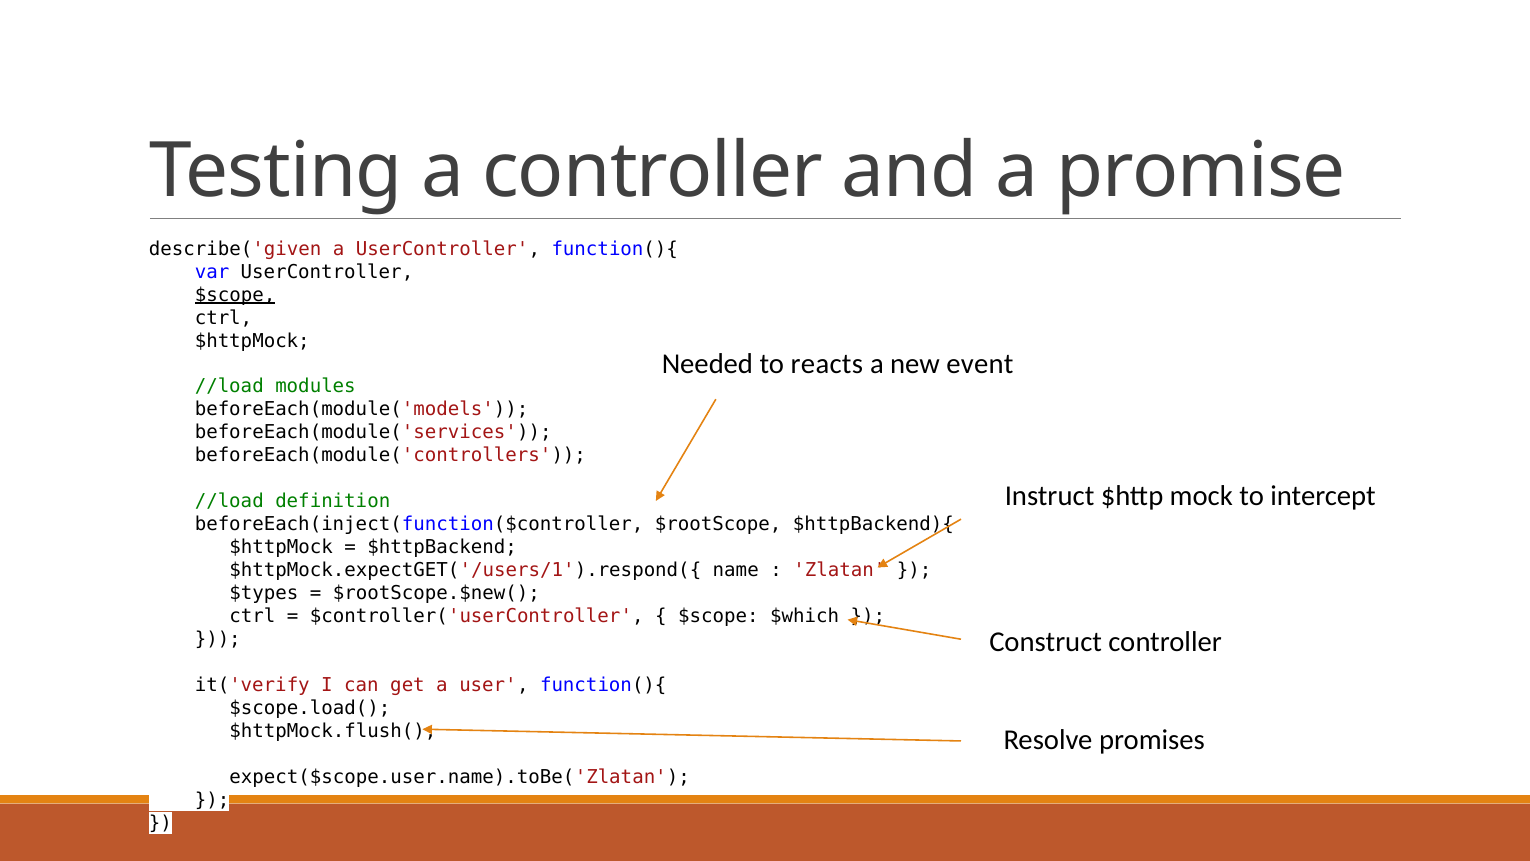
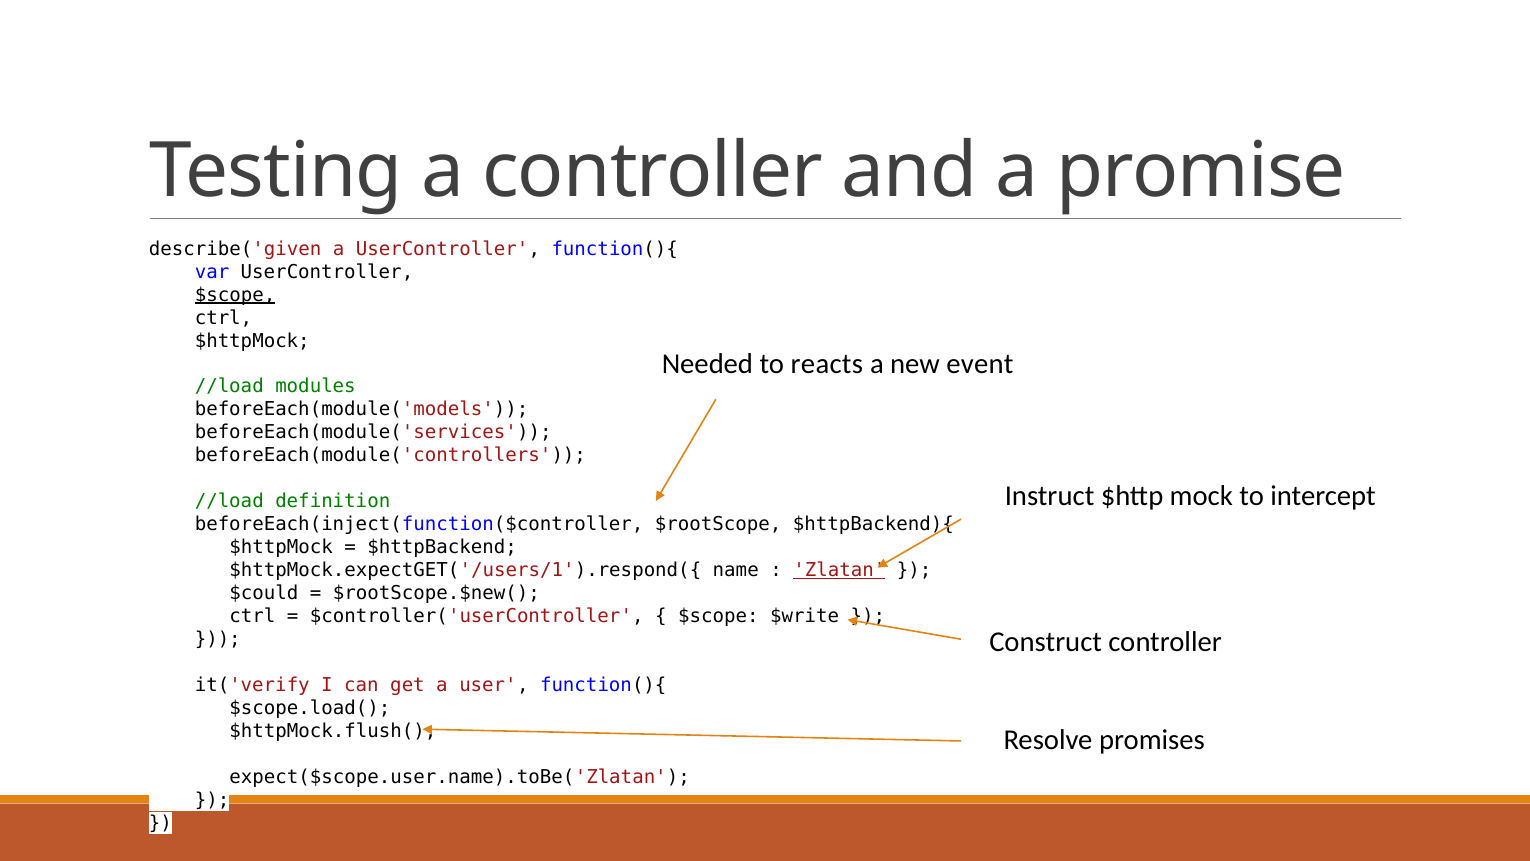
Zlatan underline: none -> present (839, 570)
$types: $types -> $could (264, 593)
$which: $which -> $write (805, 616)
